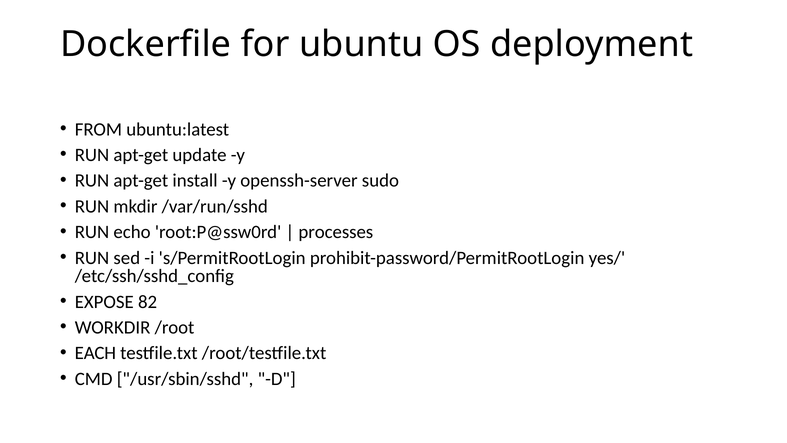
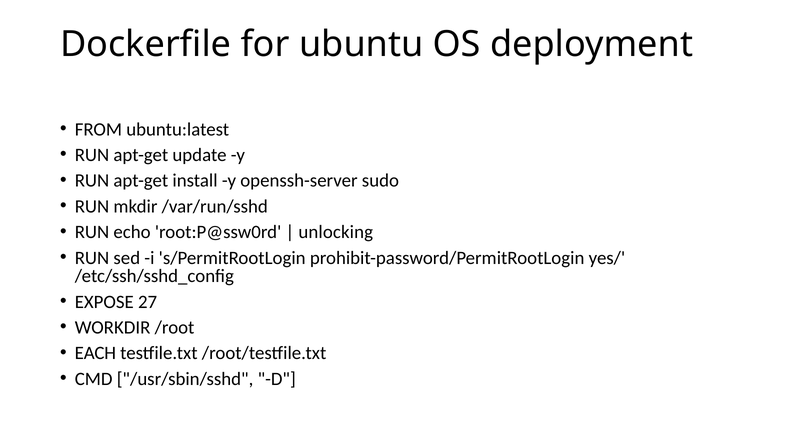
processes: processes -> unlocking (336, 232)
82: 82 -> 27 (148, 302)
